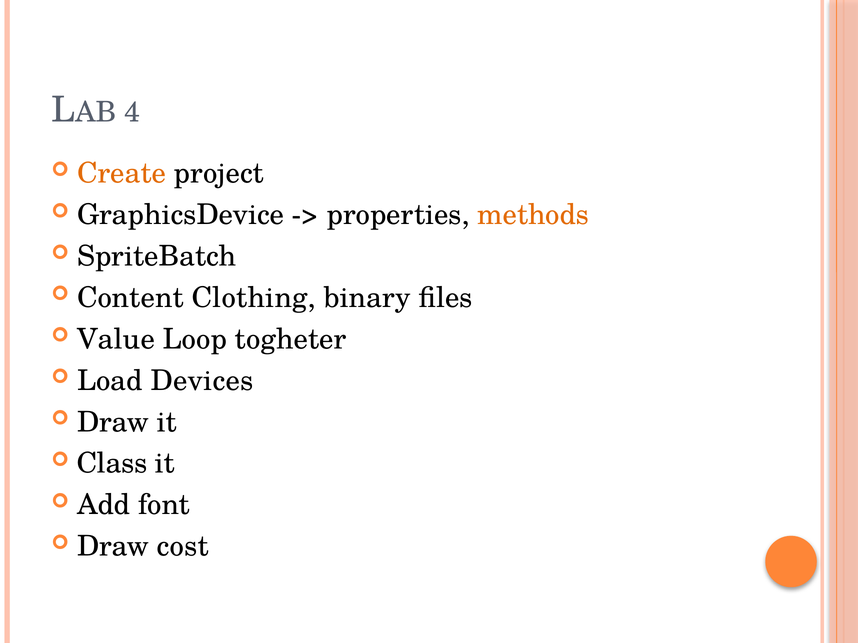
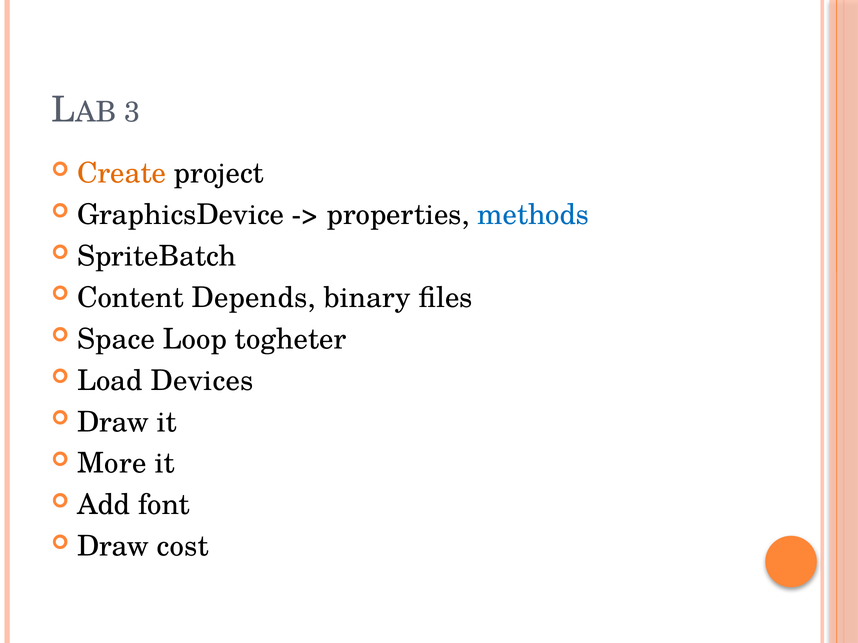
4: 4 -> 3 (132, 112)
methods colour: orange -> blue (533, 215)
Clothing: Clothing -> Depends (254, 298)
Value: Value -> Space (116, 339)
Class: Class -> More (112, 464)
